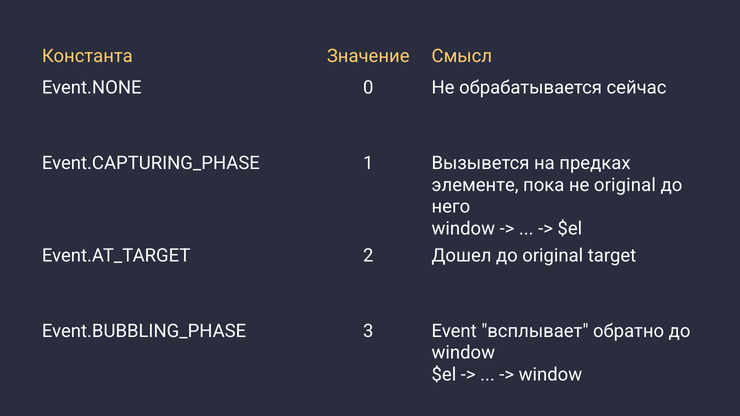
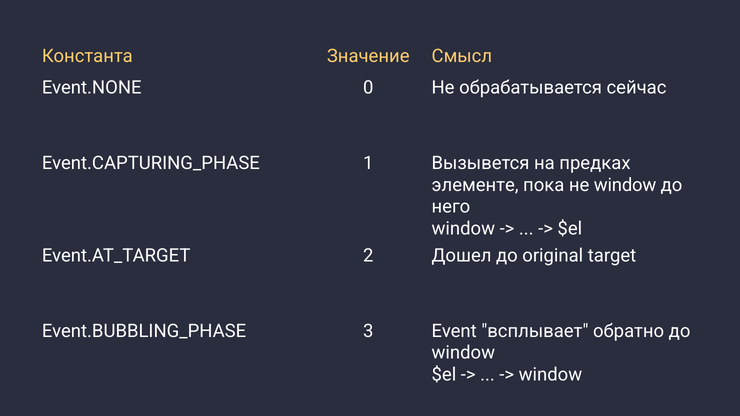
не original: original -> window (625, 185)
